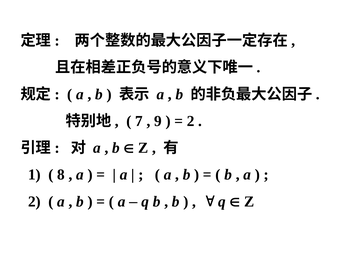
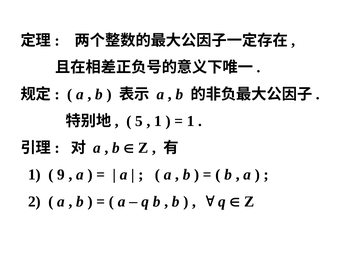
7: 7 -> 5 (139, 121)
9: 9 -> 1 (158, 121)
2: 2 -> 1 (191, 121)
8: 8 -> 9 (61, 174)
